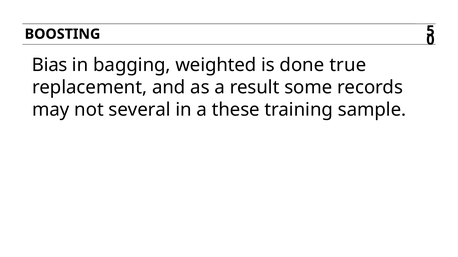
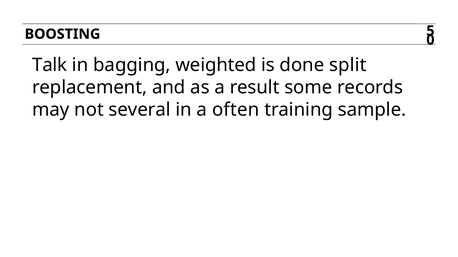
Bias: Bias -> Talk (50, 65)
true: true -> split (348, 65)
these: these -> often (236, 110)
